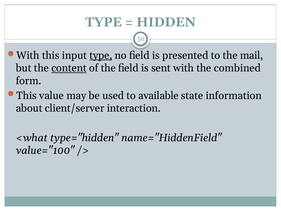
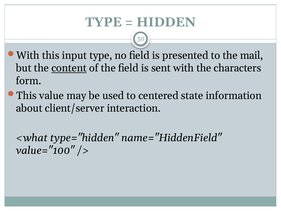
type underline: present -> none (101, 55)
combined: combined -> characters (237, 68)
available: available -> centered (158, 95)
